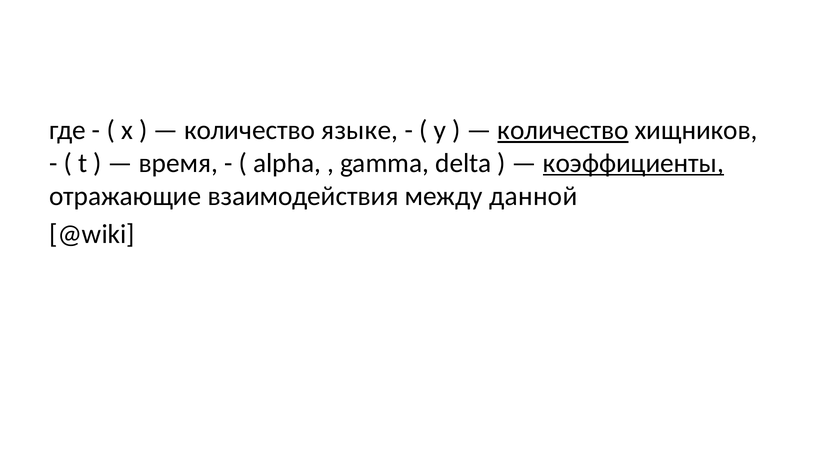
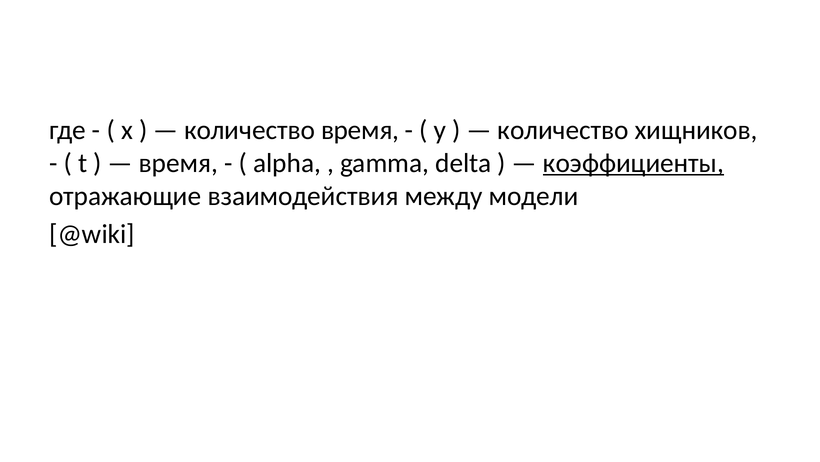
количество языке: языке -> время (360, 130)
количество underline: present -> none (563, 130)
данной: данной -> модели (534, 196)
